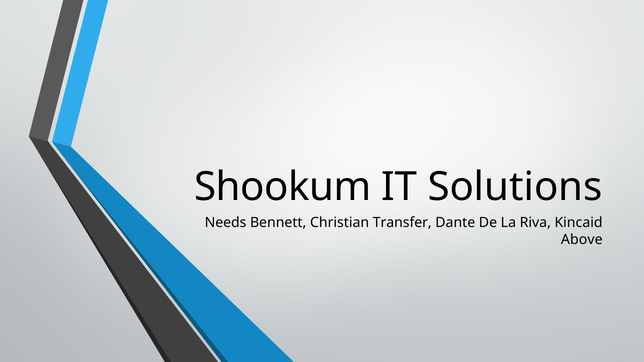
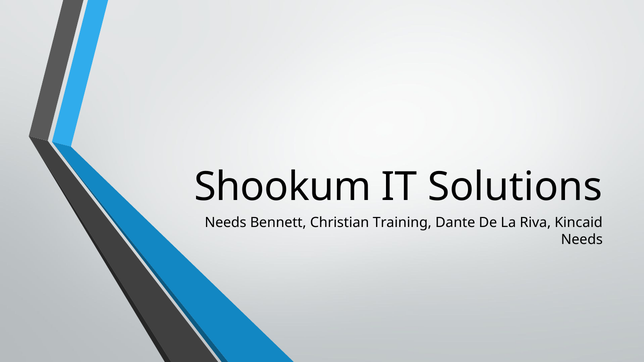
Transfer: Transfer -> Training (402, 223)
Above: Above -> Needs (582, 240)
